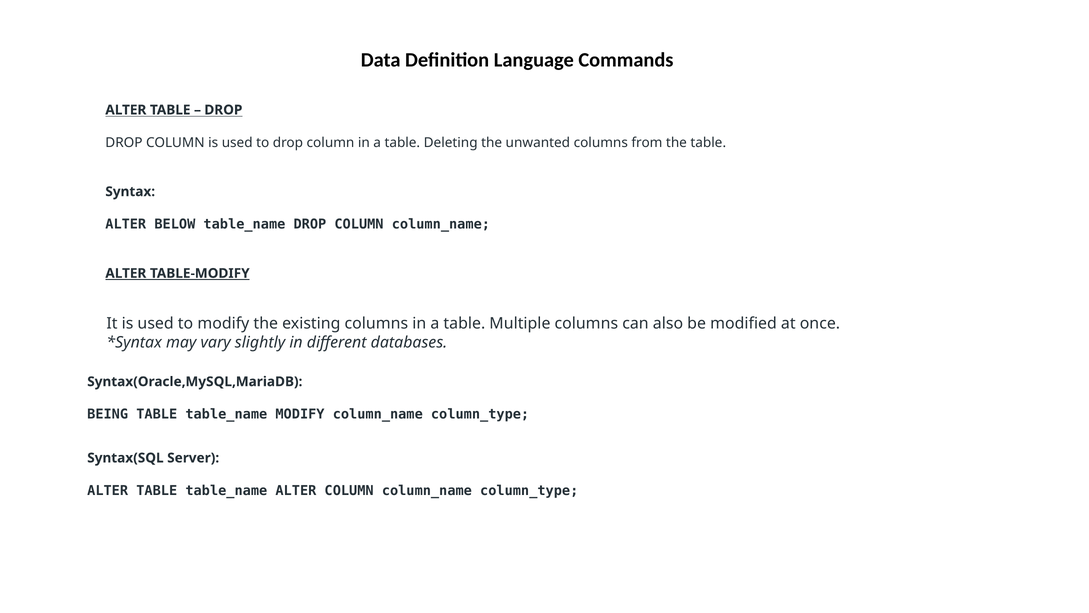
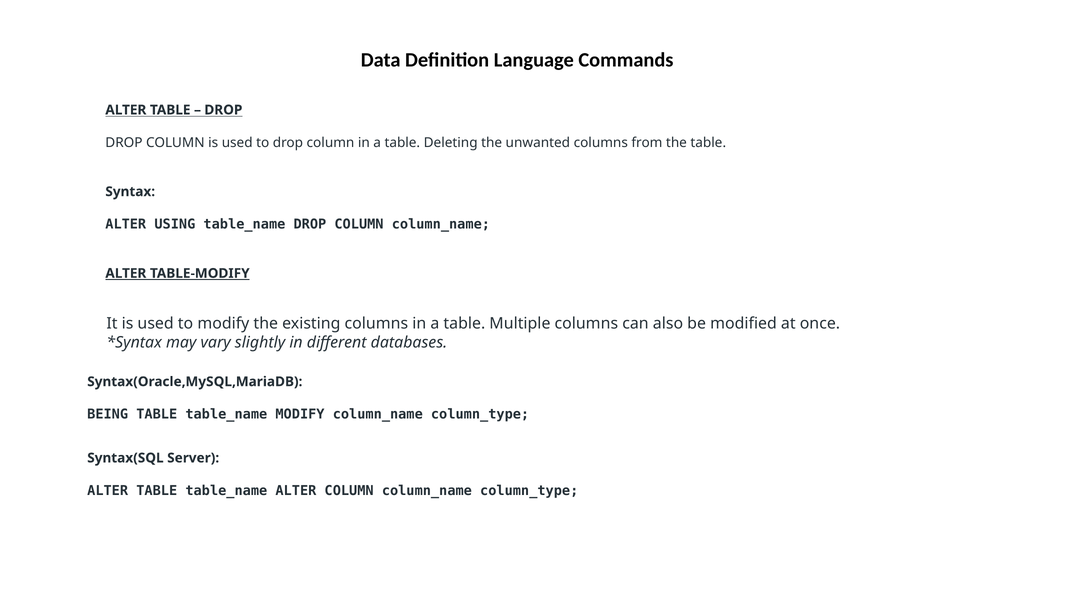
BELOW: BELOW -> USING (175, 224)
